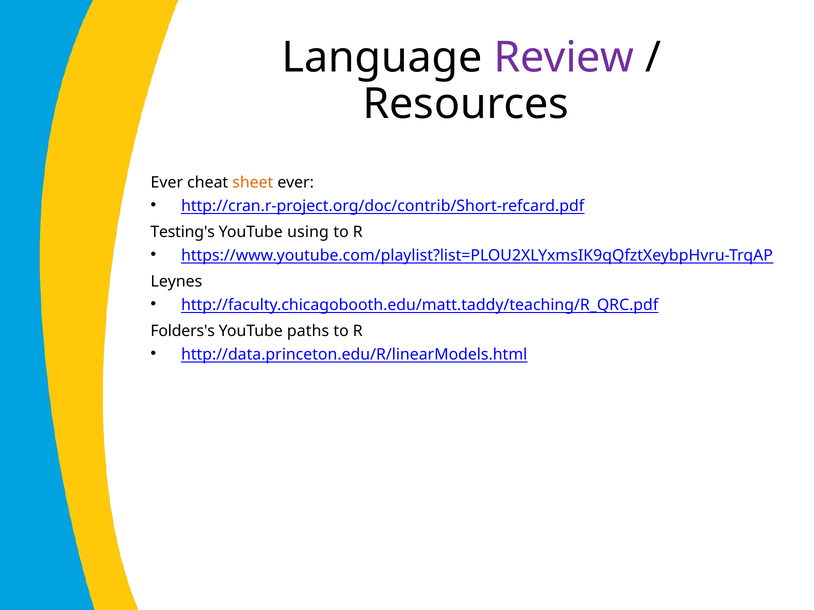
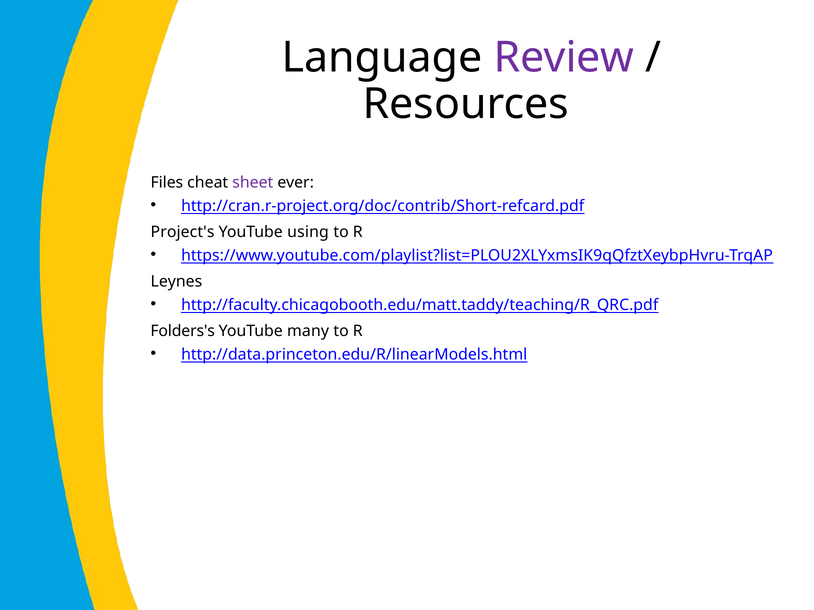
Ever: Ever -> Files (167, 183)
sheet colour: orange -> purple (253, 183)
Testing's: Testing's -> Project's (183, 232)
paths: paths -> many (308, 331)
